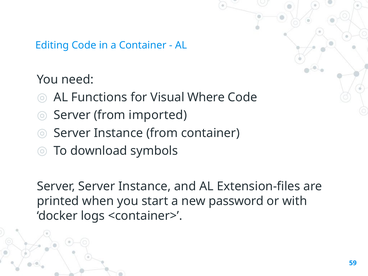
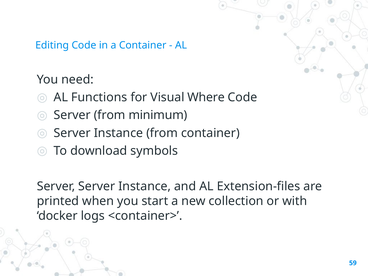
imported: imported -> minimum (158, 115)
password: password -> collection (236, 201)
